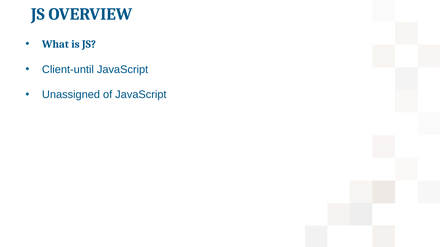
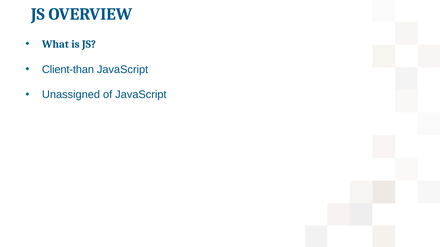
Client-until: Client-until -> Client-than (68, 70)
